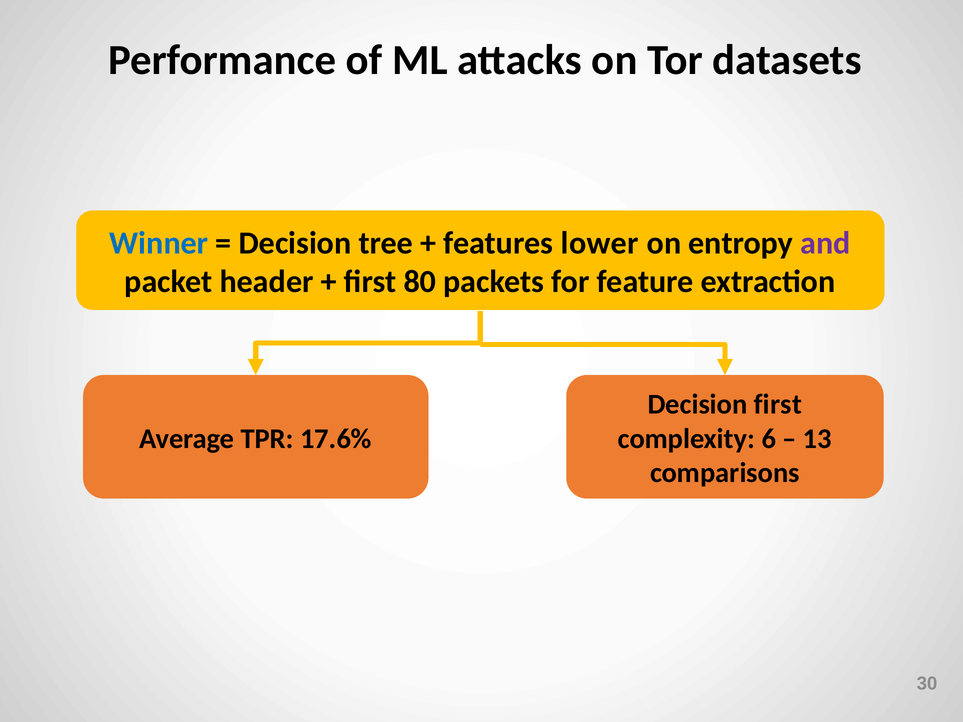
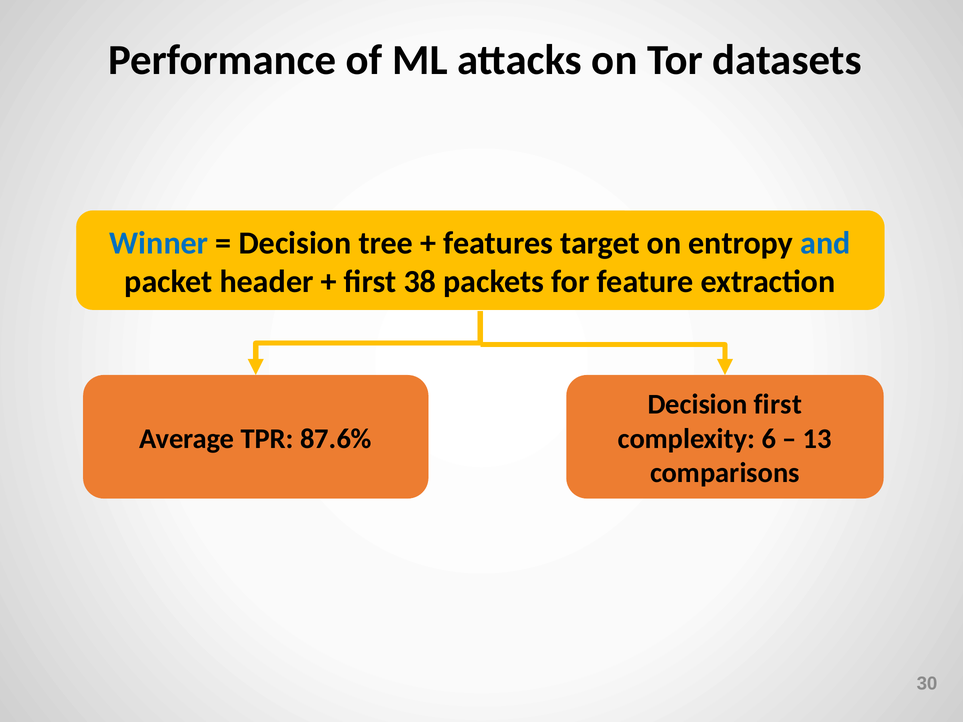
lower: lower -> target (600, 243)
and colour: purple -> blue (825, 243)
80: 80 -> 38 (420, 282)
17.6%: 17.6% -> 87.6% (336, 439)
